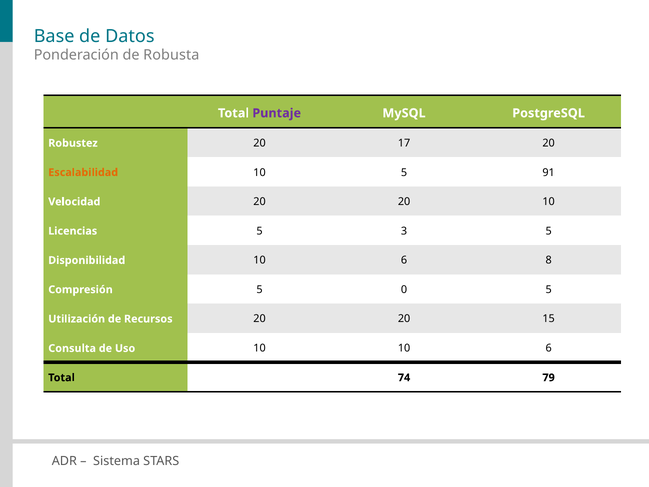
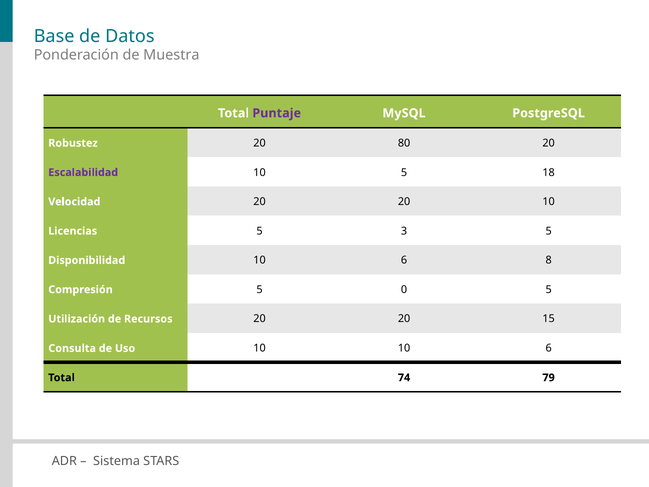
Robusta: Robusta -> Muestra (171, 55)
17: 17 -> 80 (404, 143)
Escalabilidad colour: orange -> purple (83, 172)
91: 91 -> 18 (549, 172)
